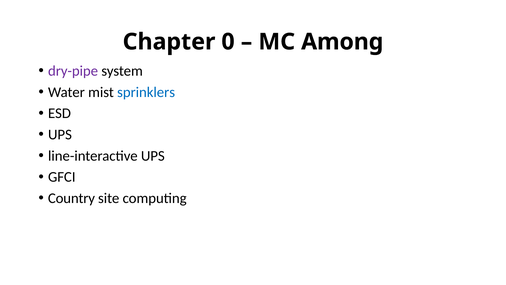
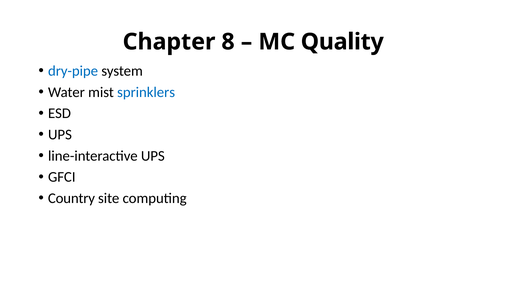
0: 0 -> 8 (228, 42)
Among: Among -> Quality (342, 42)
dry-pipe colour: purple -> blue (73, 71)
